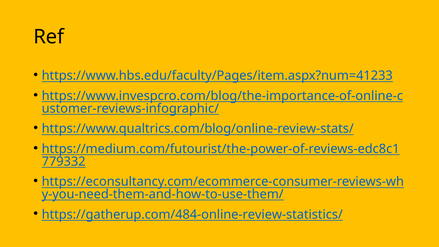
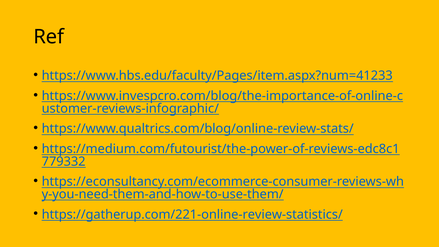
https://gatherup.com/484-online-review-statistics/: https://gatherup.com/484-online-review-statistics/ -> https://gatherup.com/221-online-review-statistics/ (192, 214)
